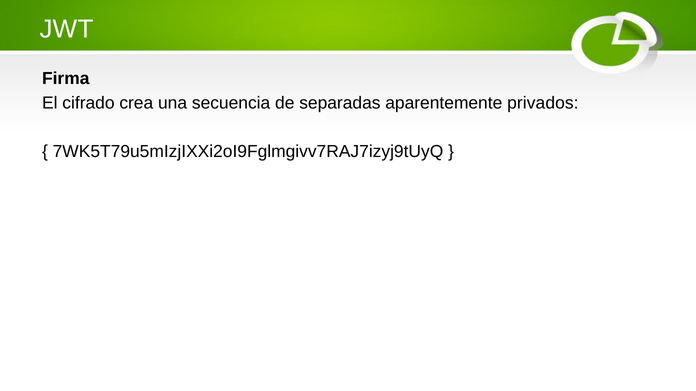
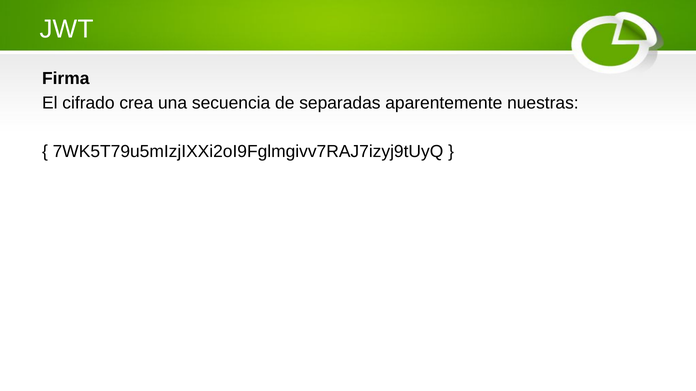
privados: privados -> nuestras (543, 103)
